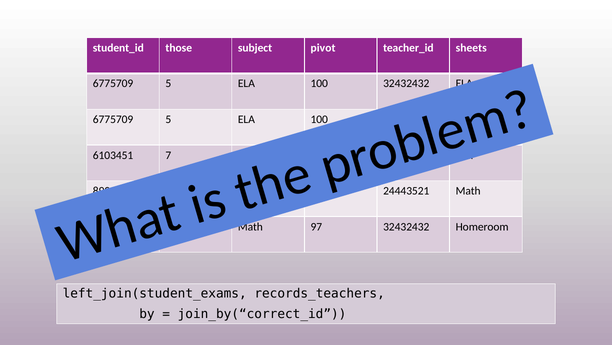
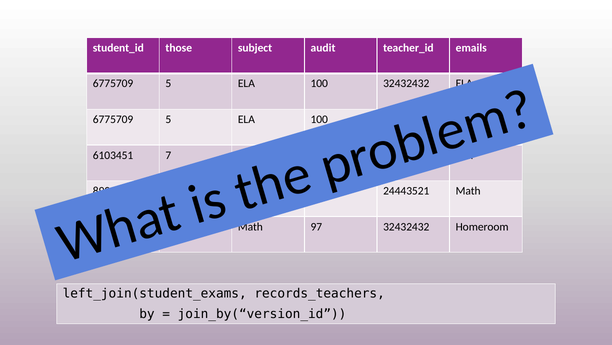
pivot: pivot -> audit (323, 48)
sheets: sheets -> emails (471, 48)
join_by(“correct_id: join_by(“correct_id -> join_by(“version_id (262, 313)
